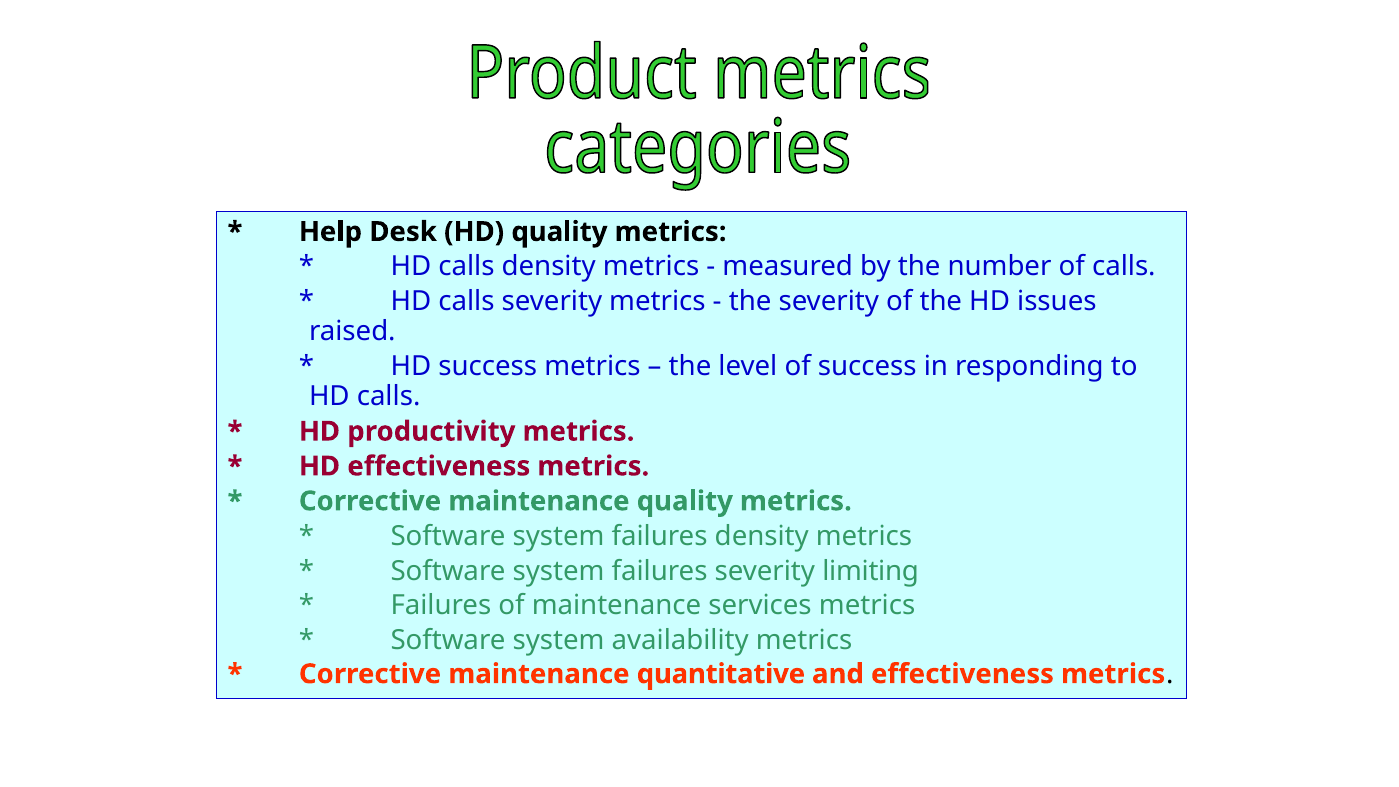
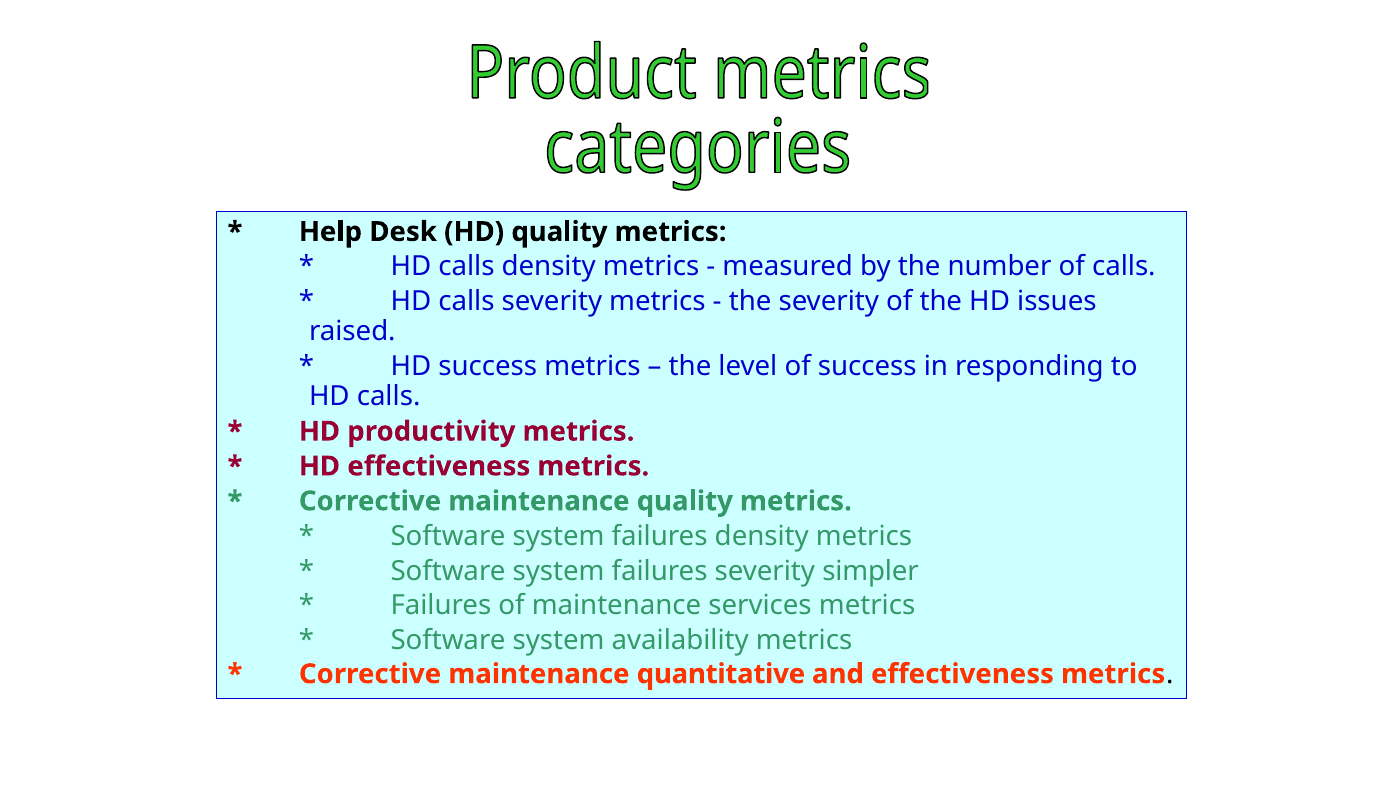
limiting: limiting -> simpler (871, 571)
